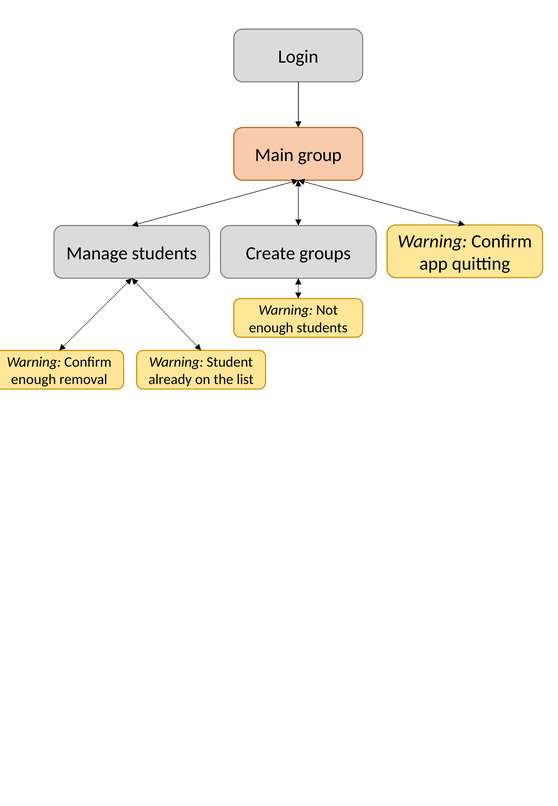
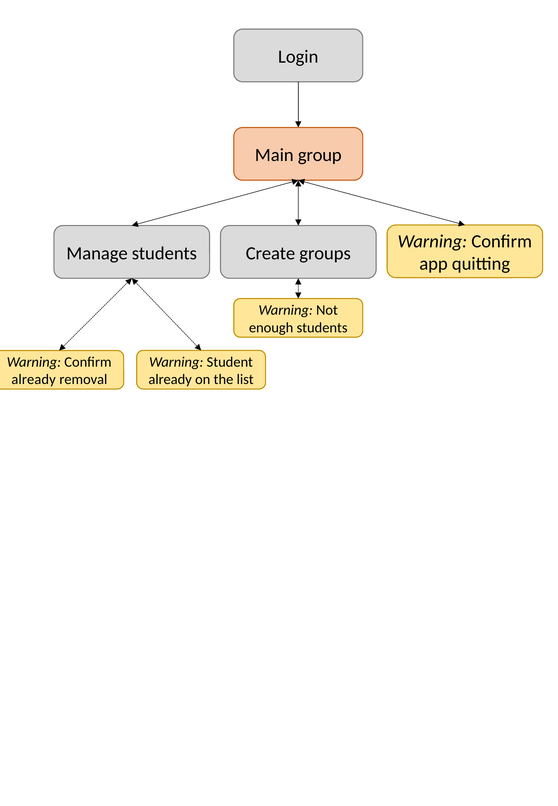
enough: enough -> already (34, 379)
